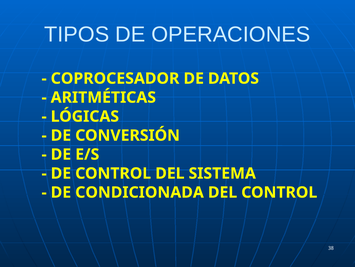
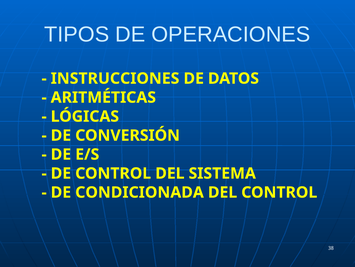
COPROCESADOR: COPROCESADOR -> INSTRUCCIONES (115, 78)
